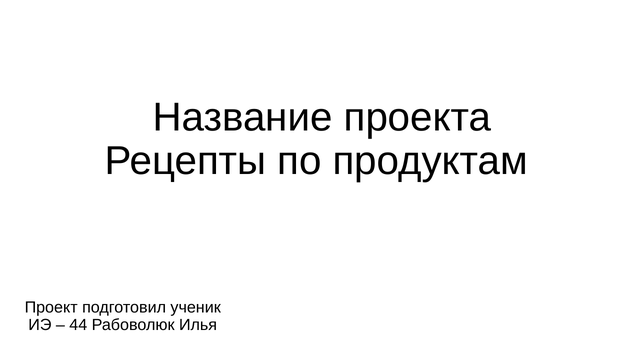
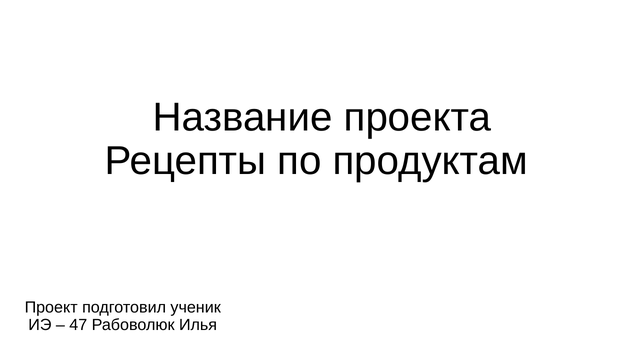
44: 44 -> 47 (78, 325)
